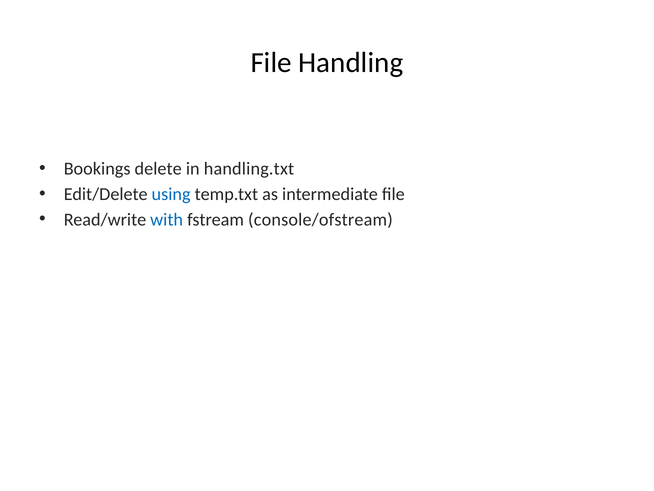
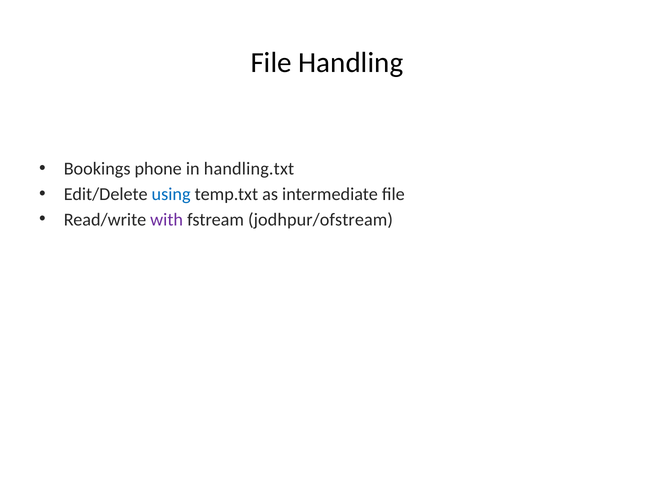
delete: delete -> phone (158, 168)
with colour: blue -> purple (167, 219)
console/ofstream: console/ofstream -> jodhpur/ofstream (320, 219)
